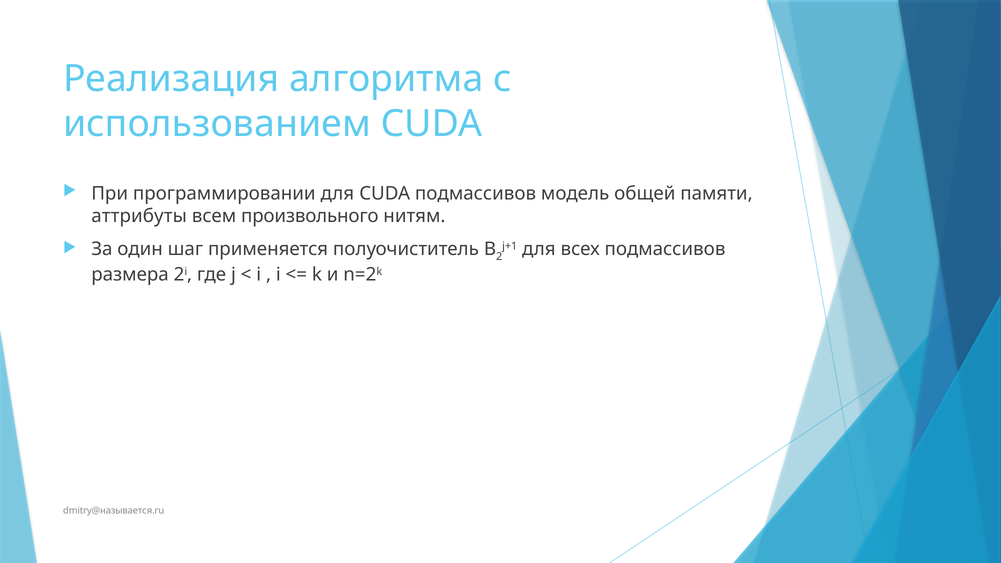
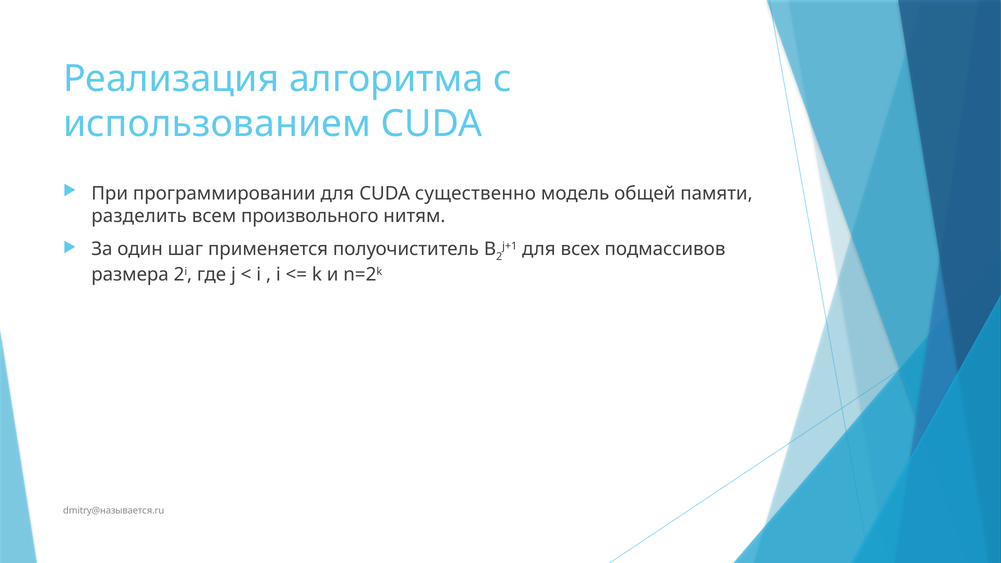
CUDA подмассивов: подмассивов -> существенно (475, 194)
аттрибуты: аттрибуты -> разделить (139, 216)
